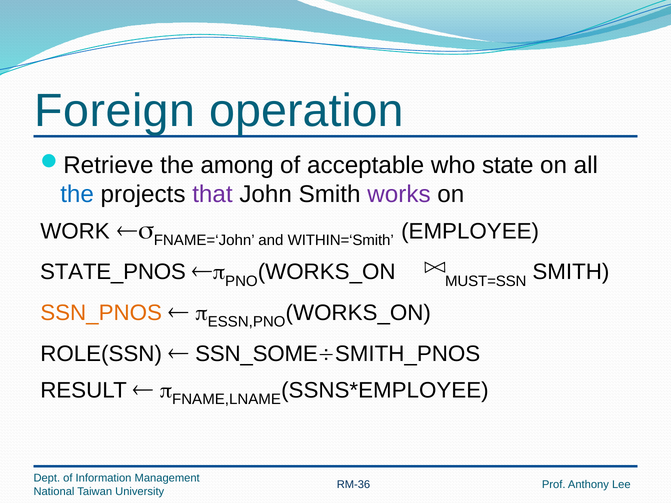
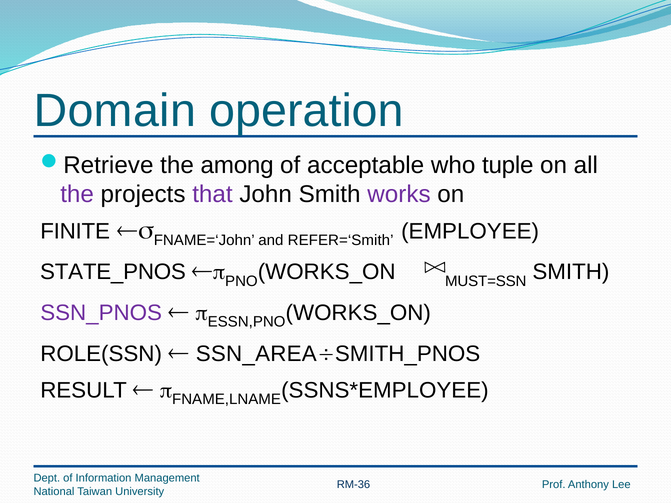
Foreign: Foreign -> Domain (115, 111)
state: state -> tuple (508, 166)
the colour: blue -> purple (77, 195)
WORK: WORK -> FINITE (75, 231)
WITHIN=‘Smith: WITHIN=‘Smith -> REFER=‘Smith (341, 240)
SSN_PNOS colour: orange -> purple (101, 313)
SSN_SOME: SSN_SOME -> SSN_AREA (256, 354)
